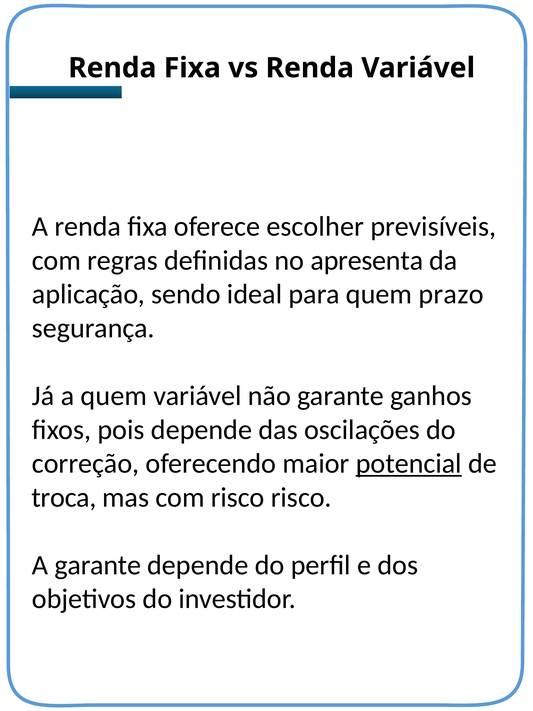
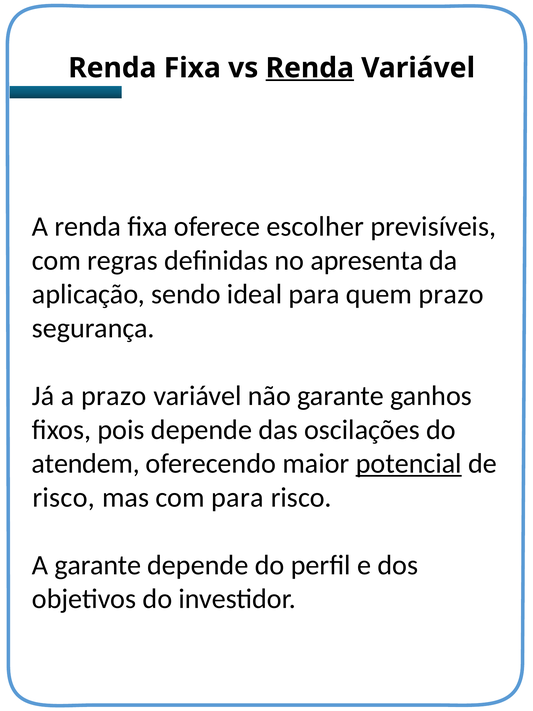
Renda underline: none -> present (310, 68)
a quem: quem -> prazo (114, 396)
correção: correção -> atendem (86, 463)
troca: troca -> risco (64, 497)
com risco: risco -> para (237, 497)
